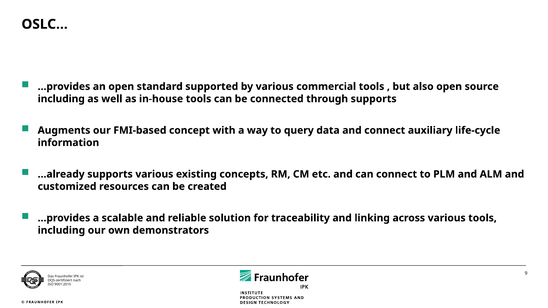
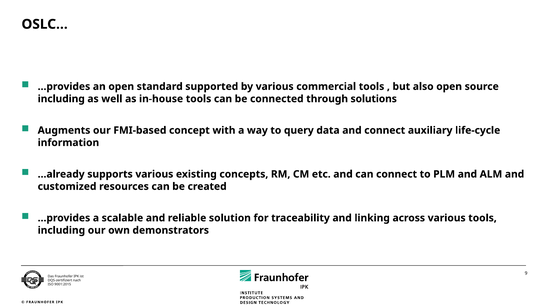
through supports: supports -> solutions (374, 99)
